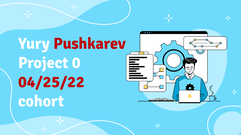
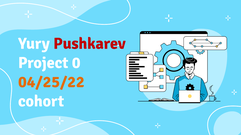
04/25/22 colour: red -> orange (51, 82)
